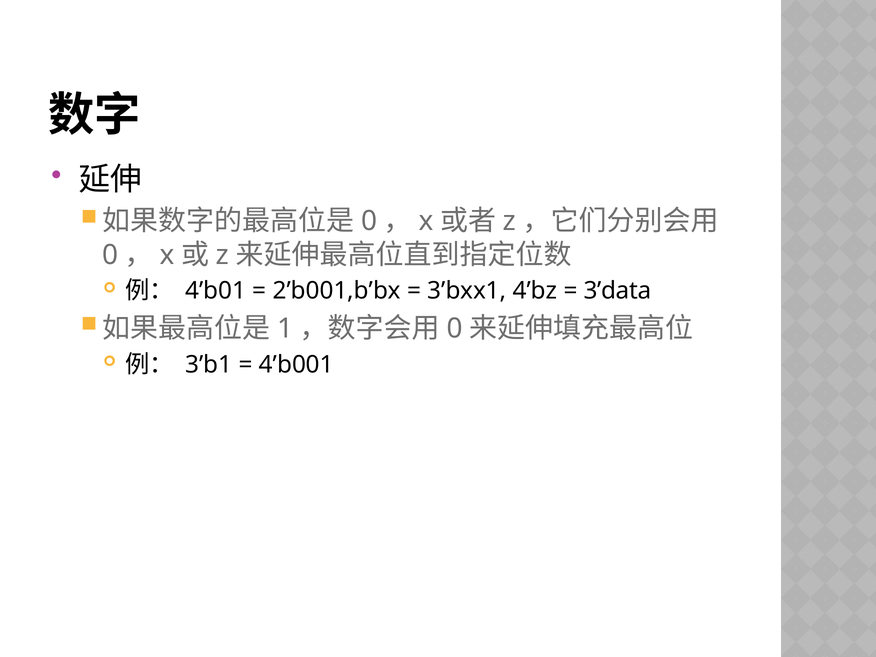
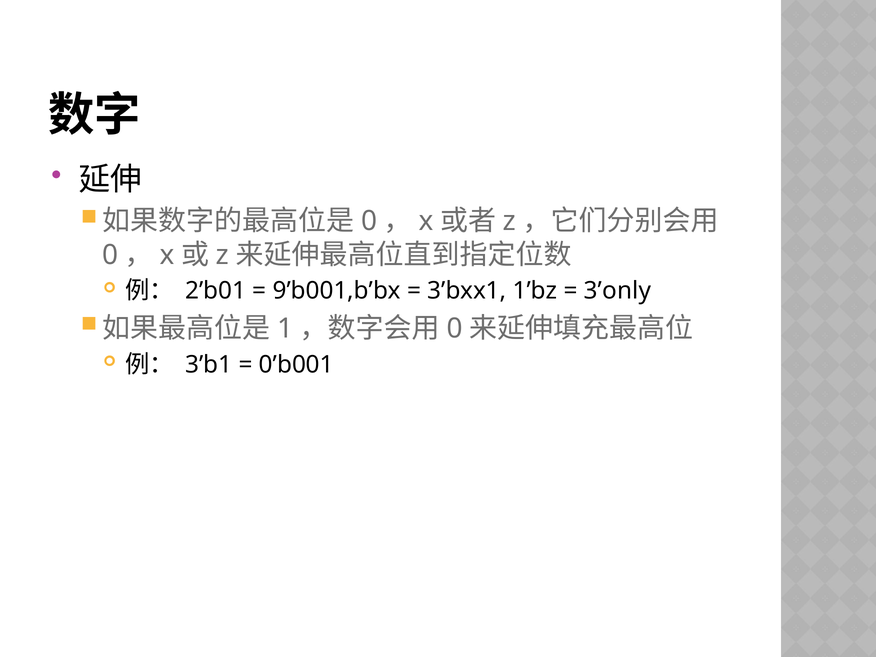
4’b01: 4’b01 -> 2’b01 (216, 291)
2’b001,b’bx: 2’b001,b’bx -> 9’b001,b’bx (337, 291)
4’bz: 4’bz -> 1’bz (535, 291)
3’data: 3’data -> 3’only (617, 291)
4’b001: 4’b001 -> 0’b001 (296, 365)
